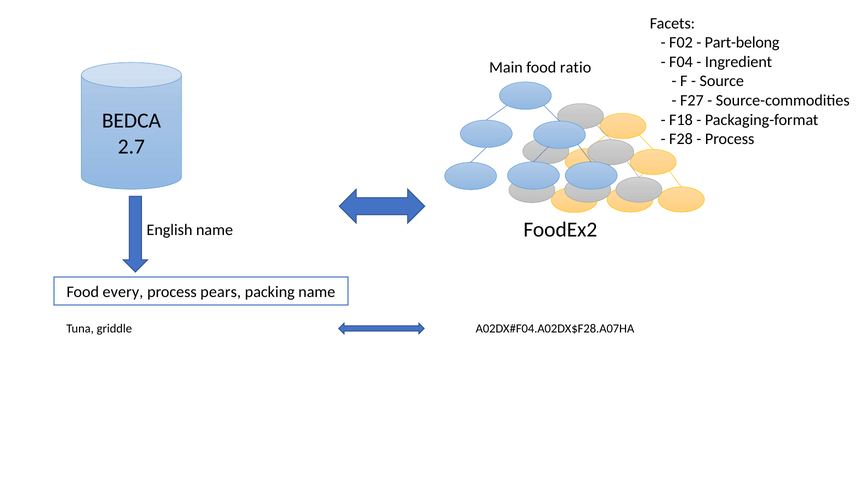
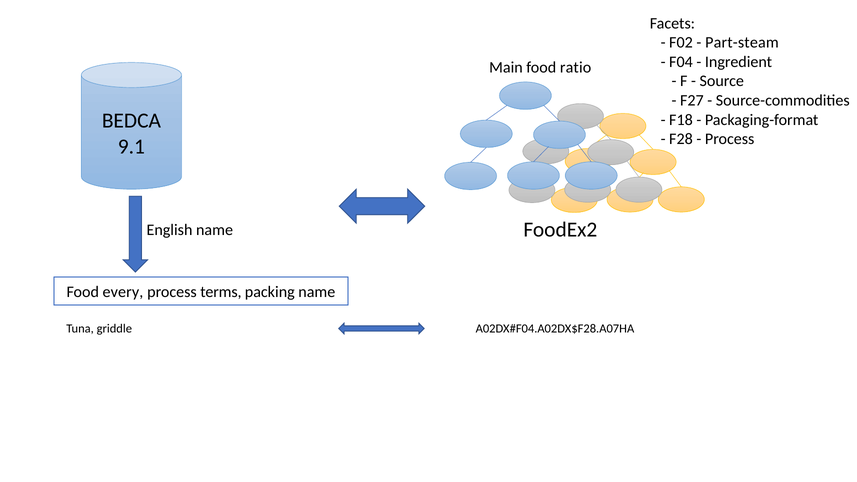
Part-belong: Part-belong -> Part-steam (742, 43)
2.7: 2.7 -> 9.1 (131, 146)
pears: pears -> terms (221, 292)
